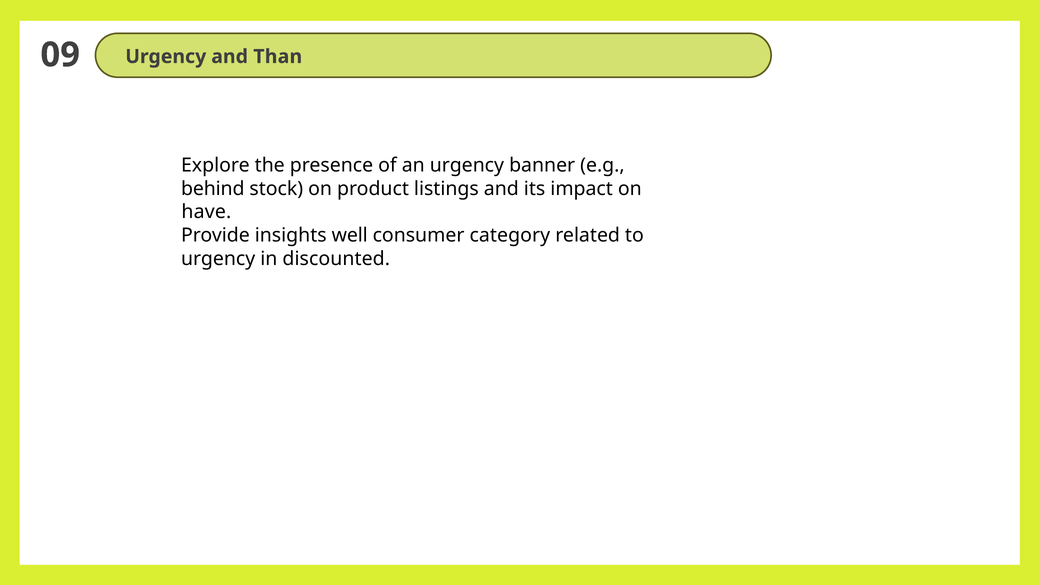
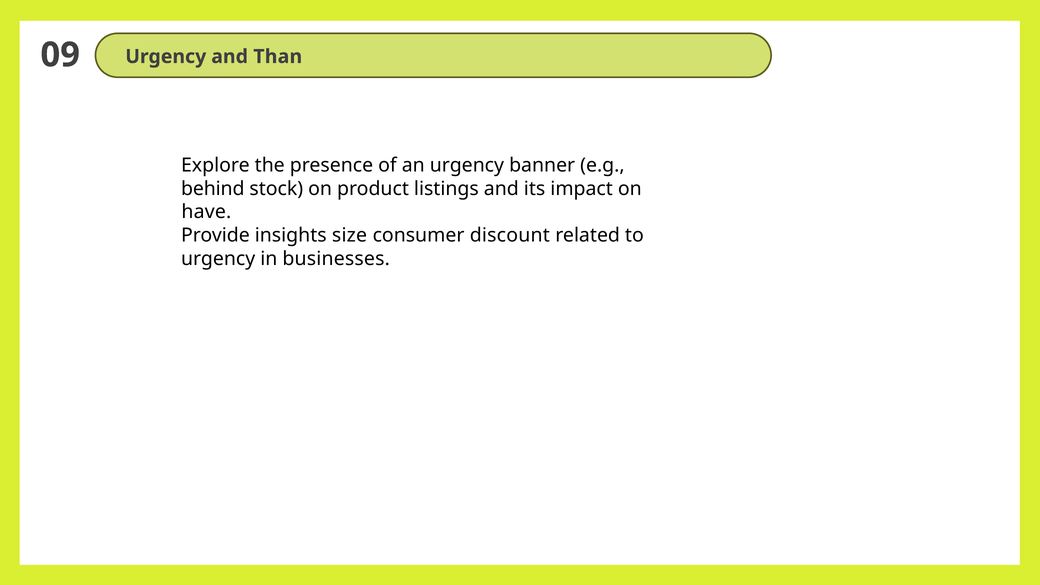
well: well -> size (350, 235)
category: category -> discount (510, 235)
discounted: discounted -> businesses (336, 259)
